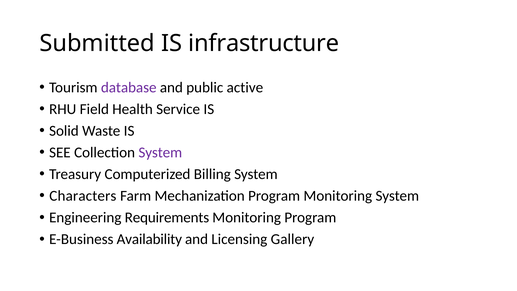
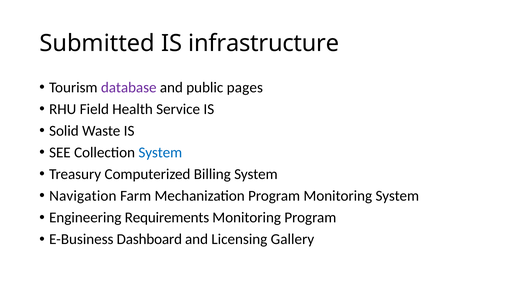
active: active -> pages (245, 87)
System colour: purple -> blue (160, 152)
Characters: Characters -> Navigation (83, 196)
Availability: Availability -> Dashboard (149, 239)
